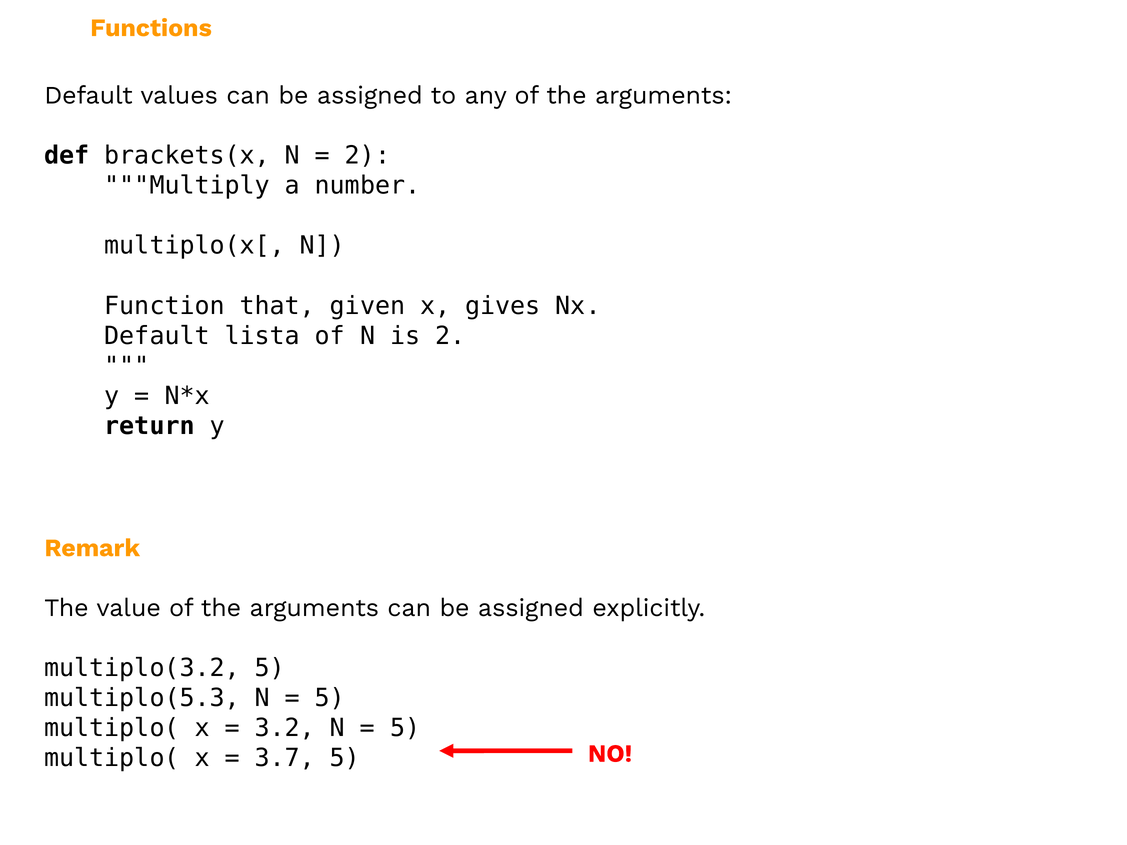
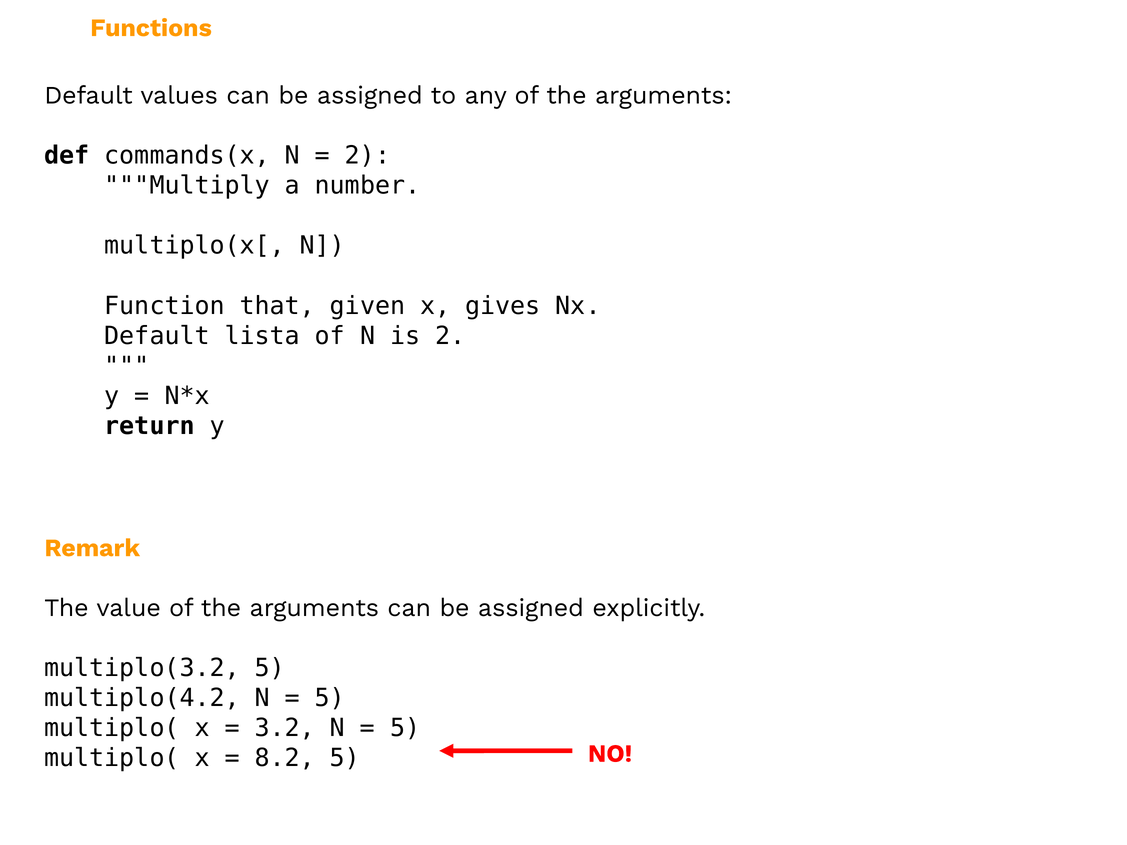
brackets(x: brackets(x -> commands(x (187, 156)
multiplo(5.3: multiplo(5.3 -> multiplo(4.2 (142, 698)
3.7: 3.7 -> 8.2 (285, 758)
